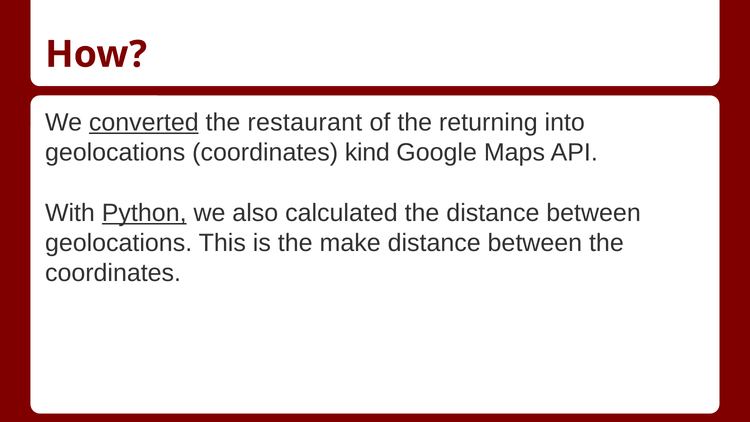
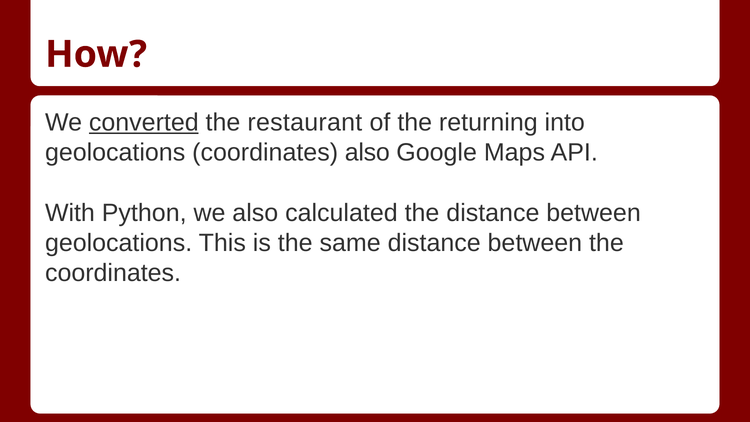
coordinates kind: kind -> also (367, 153)
Python underline: present -> none (144, 213)
make: make -> same (350, 243)
